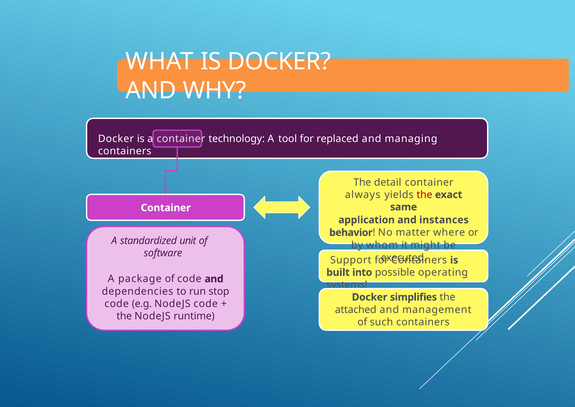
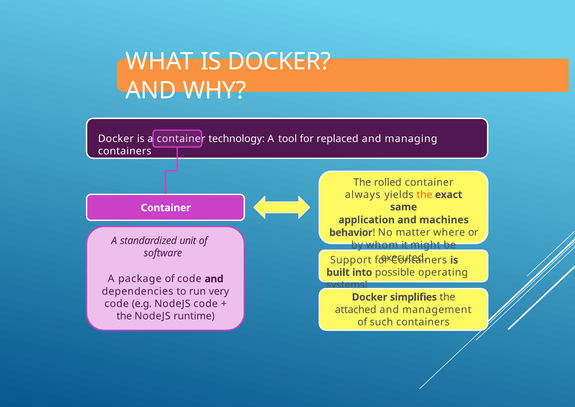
detail: detail -> rolled (388, 182)
the colour: red -> orange (424, 195)
instances: instances -> machines (444, 220)
stop: stop -> very (219, 291)
